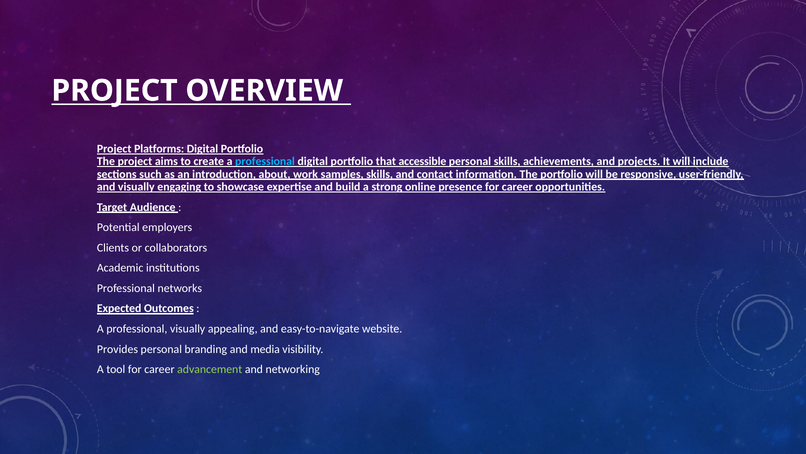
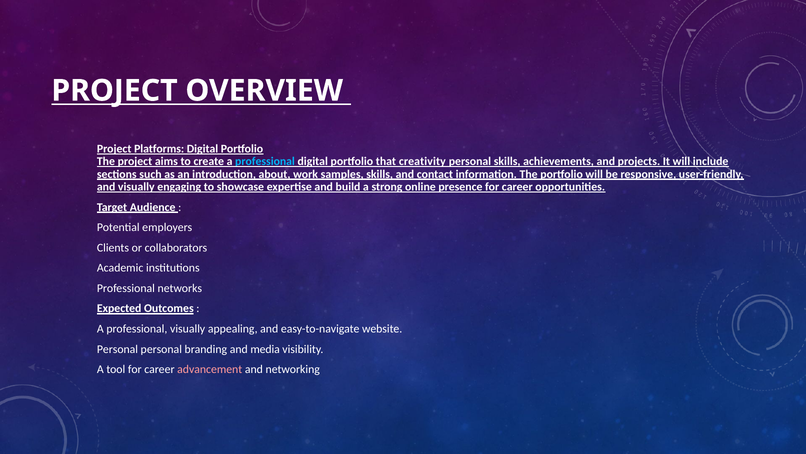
accessible: accessible -> creativity (422, 161)
Provides: Provides -> Personal (117, 349)
advancement colour: light green -> pink (210, 369)
